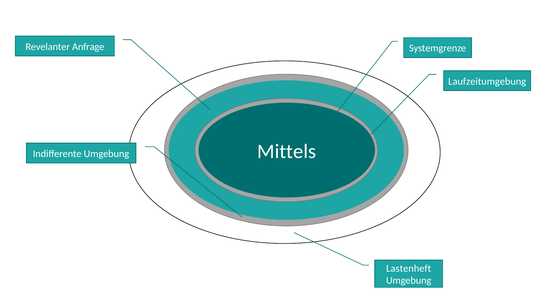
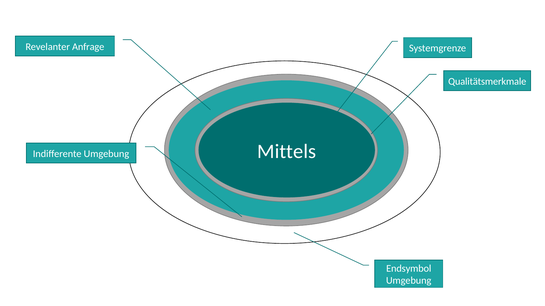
Laufzeitumgebung: Laufzeitumgebung -> Qualitätsmerkmale (487, 81)
Lastenheft: Lastenheft -> Endsymbol (409, 269)
